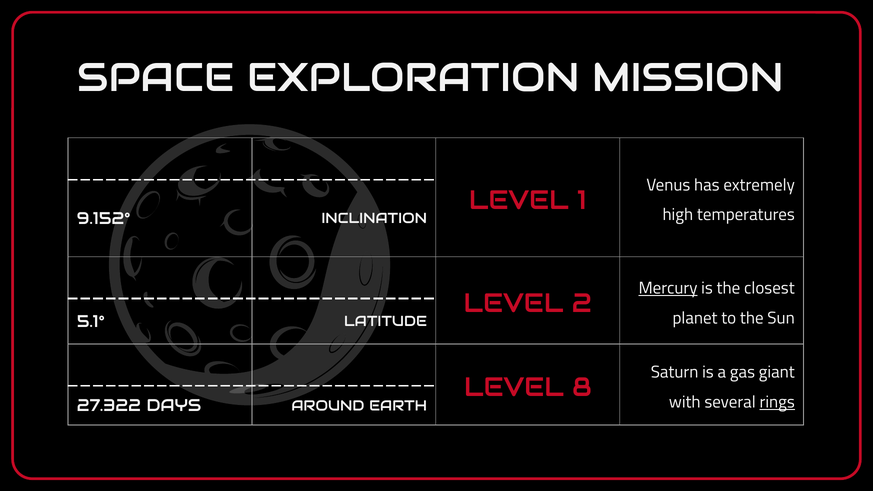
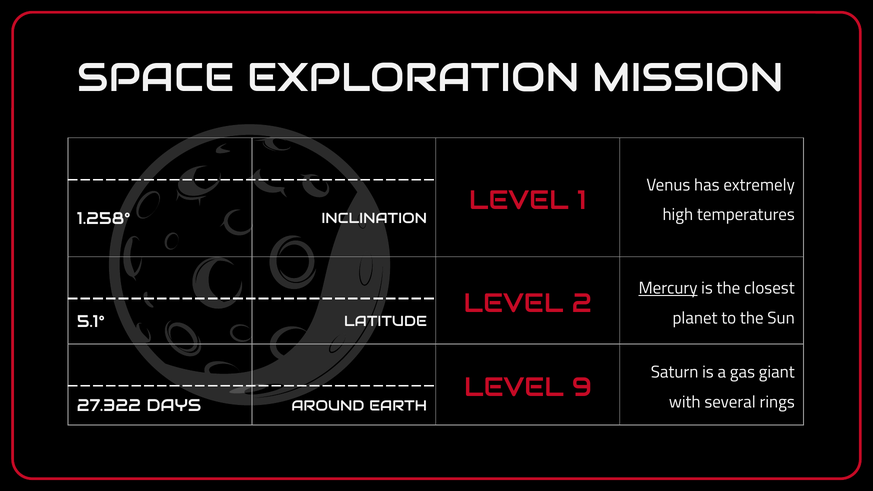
9.152°: 9.152° -> 1.258° (104, 219)
8: 8 -> 9 (582, 388)
rings underline: present -> none (777, 402)
